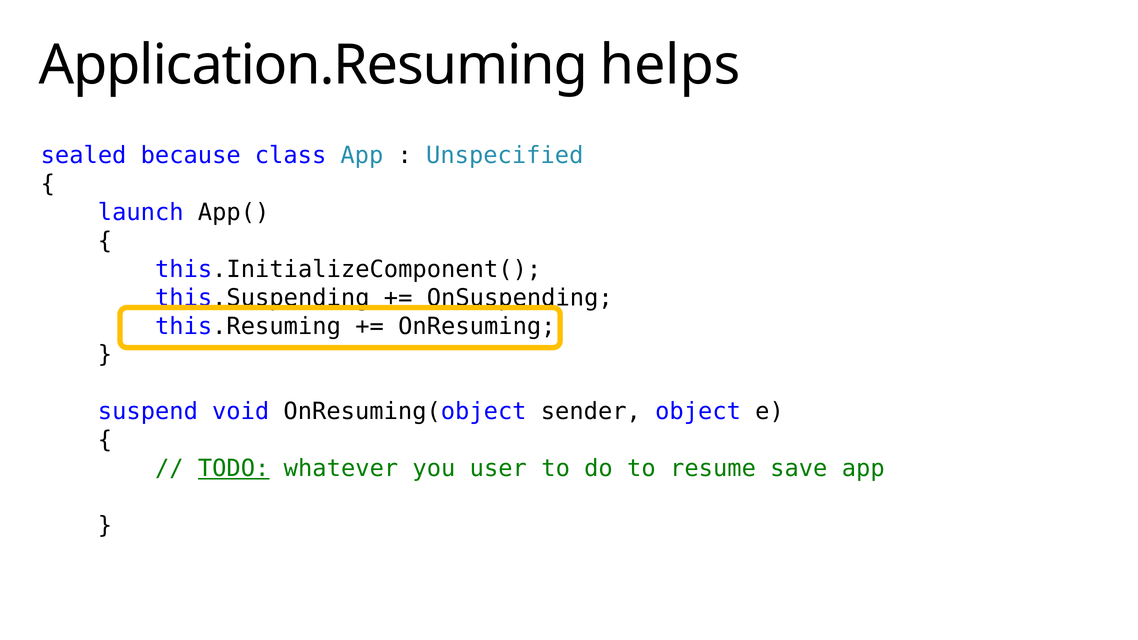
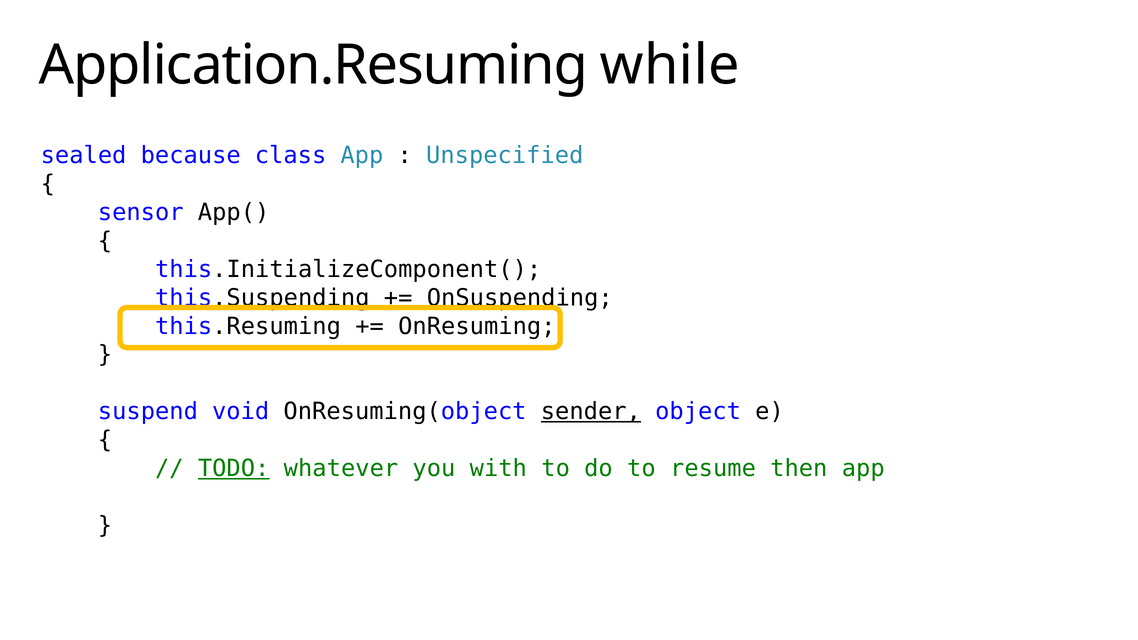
helps: helps -> while (670, 65)
launch: launch -> sensor (141, 212)
sender underline: none -> present (591, 412)
user: user -> with (498, 469)
save: save -> then (799, 469)
